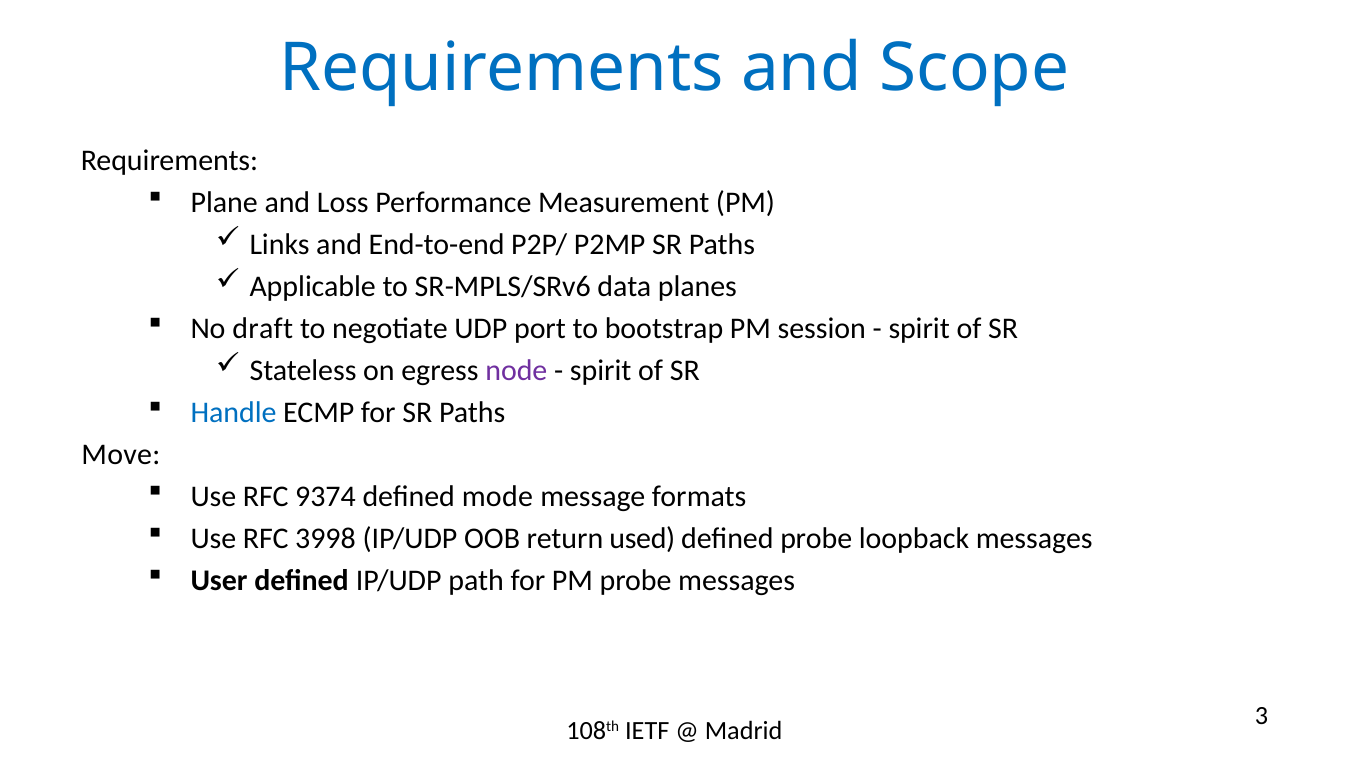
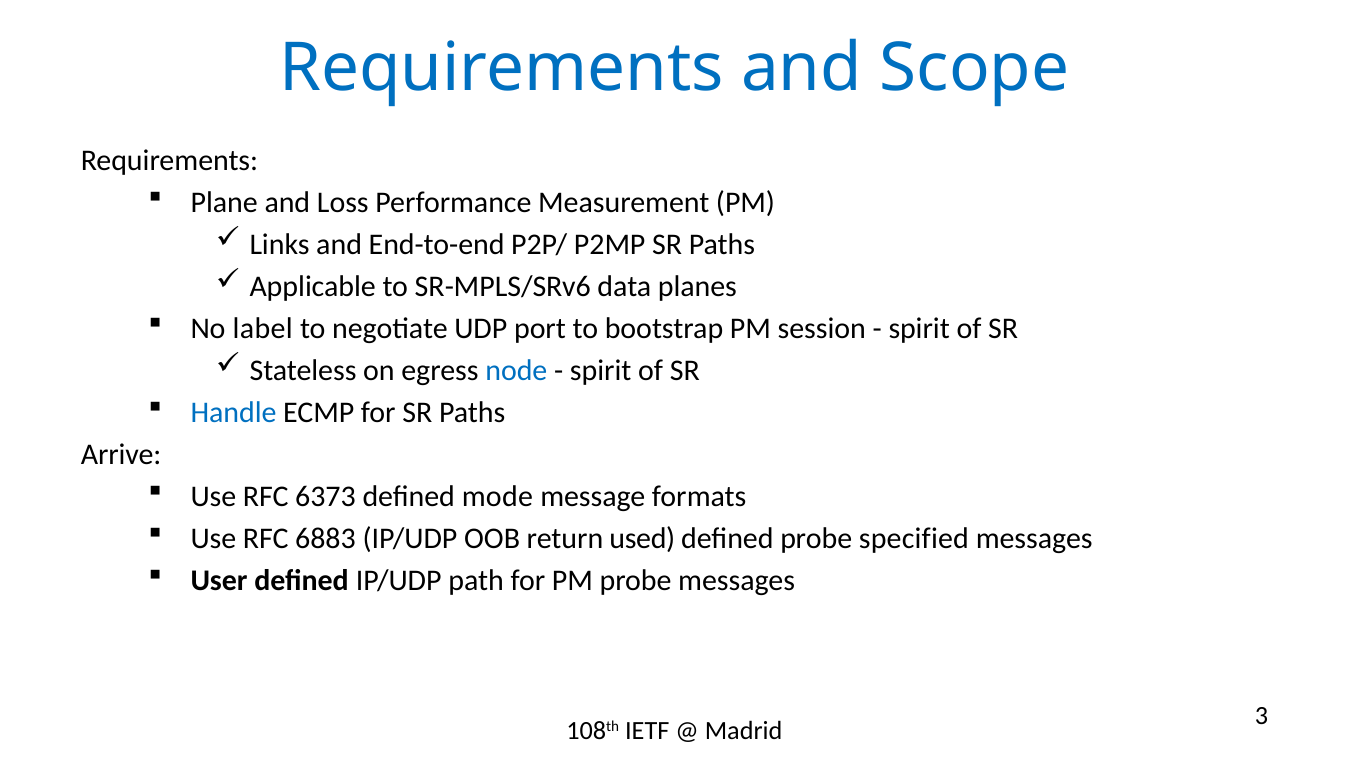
draft: draft -> label (263, 329)
node colour: purple -> blue (516, 371)
Move: Move -> Arrive (121, 455)
9374: 9374 -> 6373 (326, 497)
3998: 3998 -> 6883 (326, 539)
loopback: loopback -> specified (914, 539)
